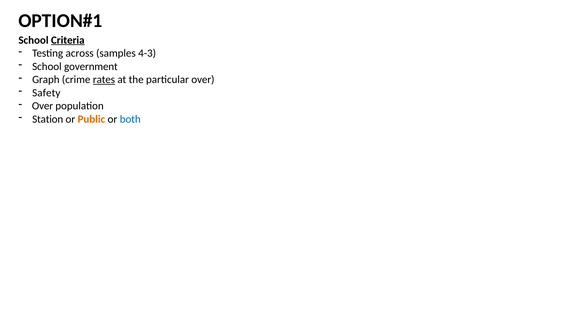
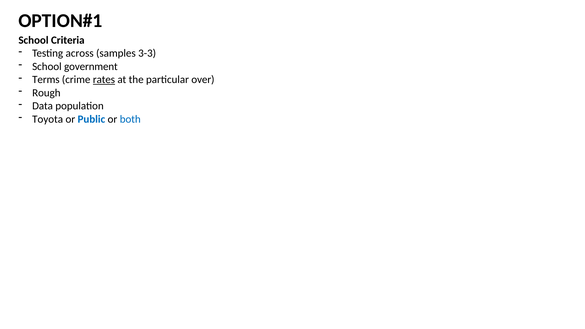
Criteria underline: present -> none (68, 40)
4-3: 4-3 -> 3-3 (147, 53)
Graph: Graph -> Terms (46, 80)
Safety: Safety -> Rough (46, 93)
Over: Over -> Data (43, 106)
Station: Station -> Toyota (48, 119)
Public colour: orange -> blue (91, 119)
